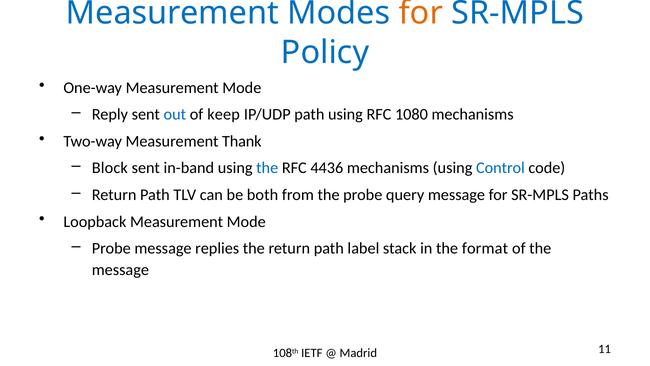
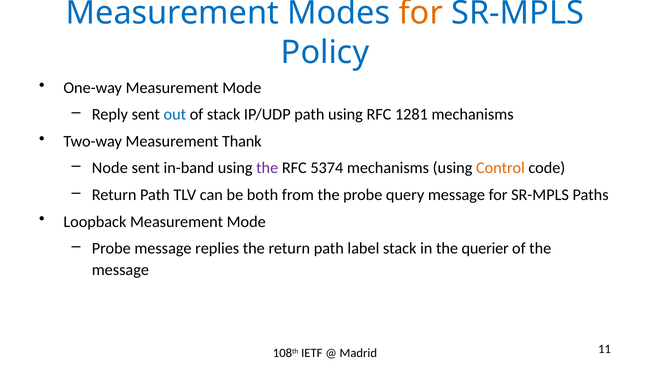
of keep: keep -> stack (224, 114)
1080: 1080 -> 1281 (411, 114)
Block: Block -> Node (110, 168)
the colour: blue -> purple (267, 168)
4436: 4436 -> 5374 (327, 168)
Control colour: blue -> orange (500, 168)
format: format -> querier (485, 248)
